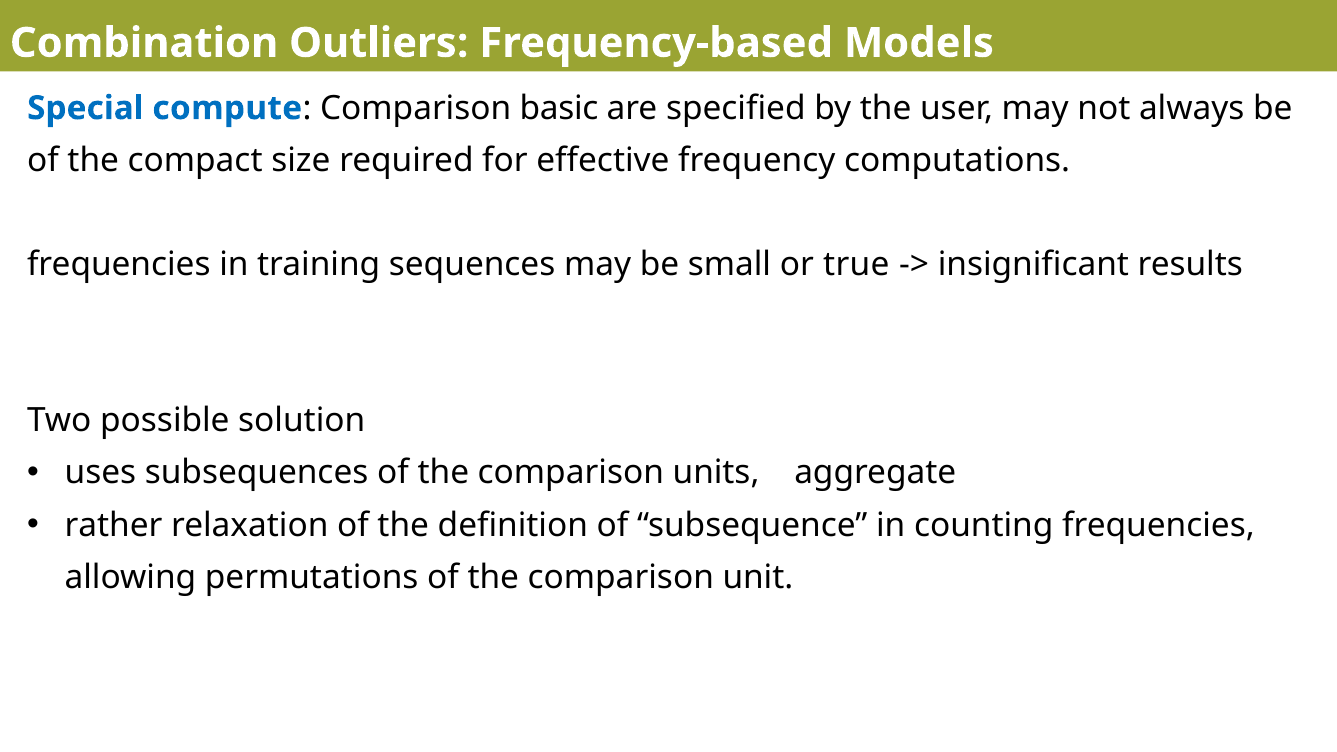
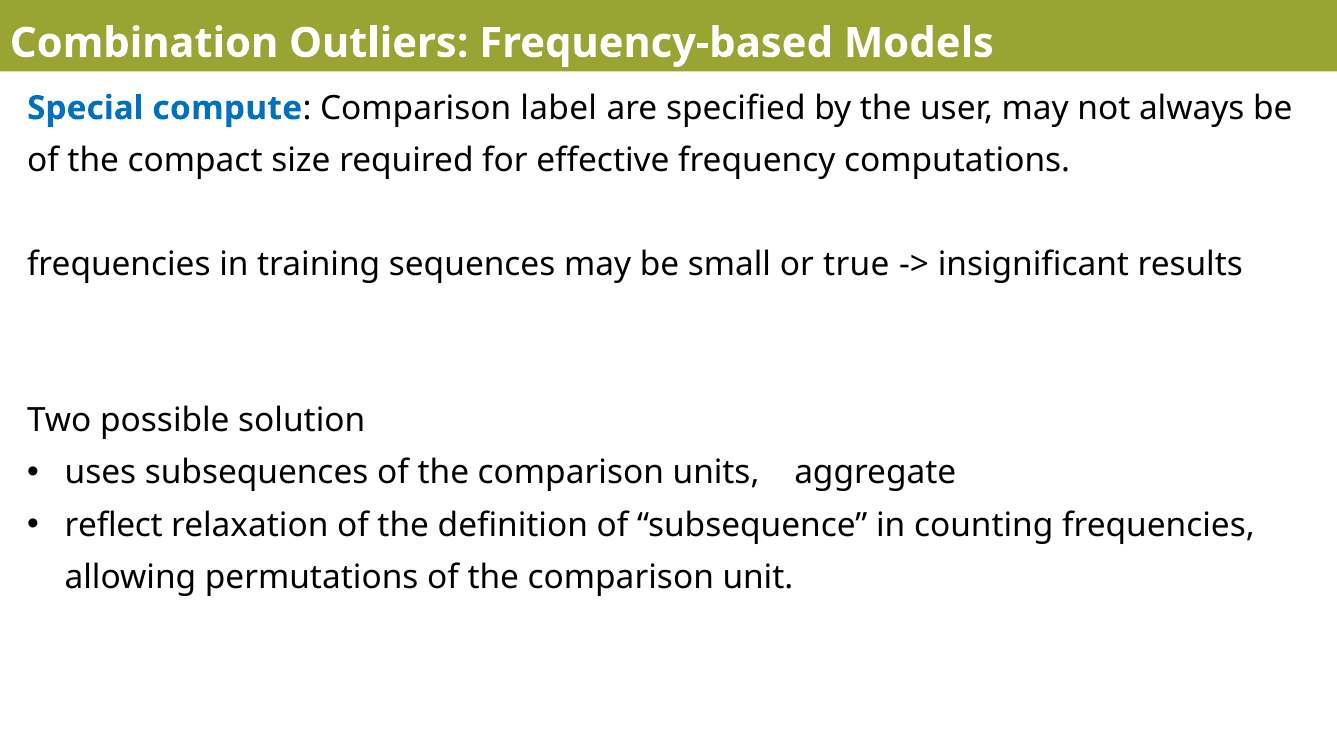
basic: basic -> label (559, 108)
rather: rather -> reflect (114, 525)
